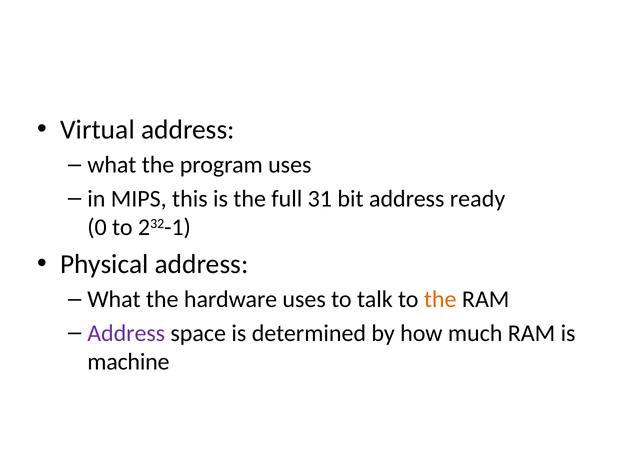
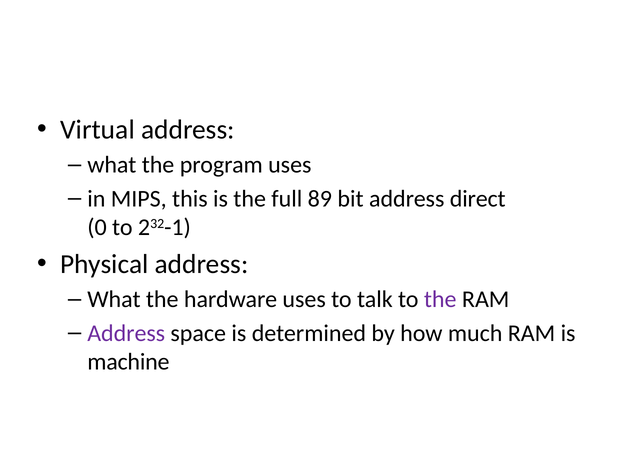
31: 31 -> 89 (320, 199)
ready: ready -> direct (478, 199)
the colour: orange -> purple (440, 300)
